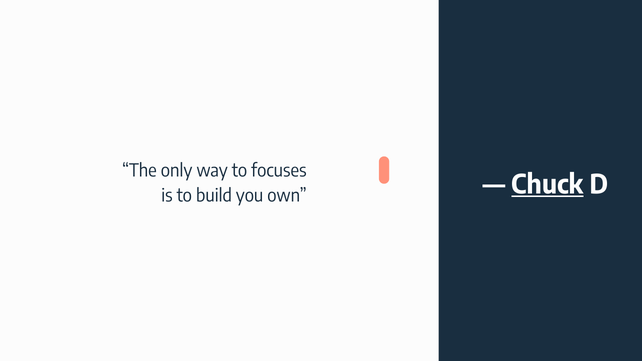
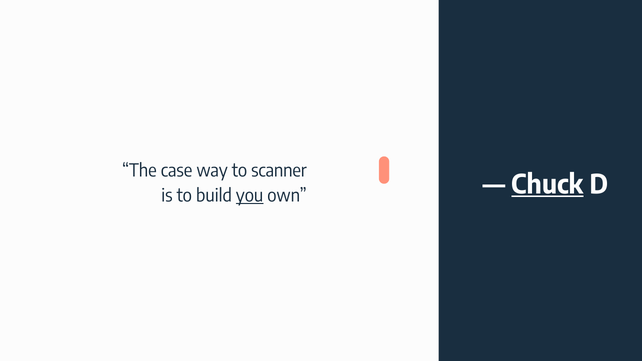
only: only -> case (177, 171)
focuses: focuses -> scanner (279, 171)
you underline: none -> present (250, 196)
